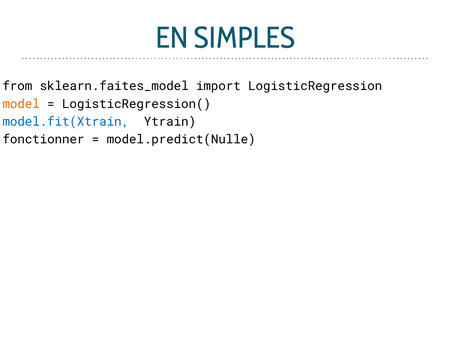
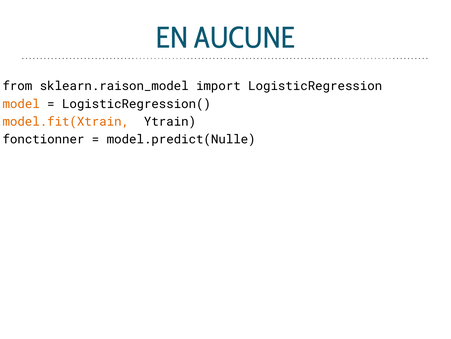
SIMPLES: SIMPLES -> AUCUNE (244, 38)
sklearn.faites_model: sklearn.faites_model -> sklearn.raison_model (114, 86)
model.fit(Xtrain colour: blue -> orange (66, 122)
